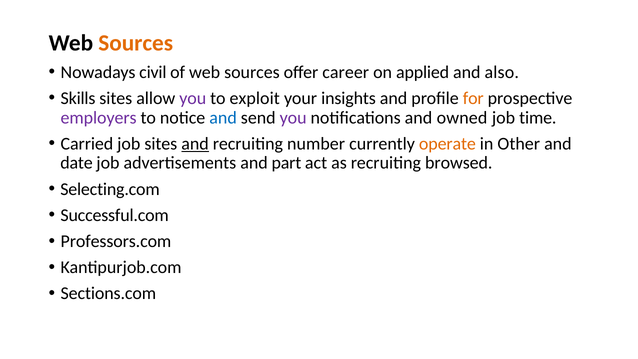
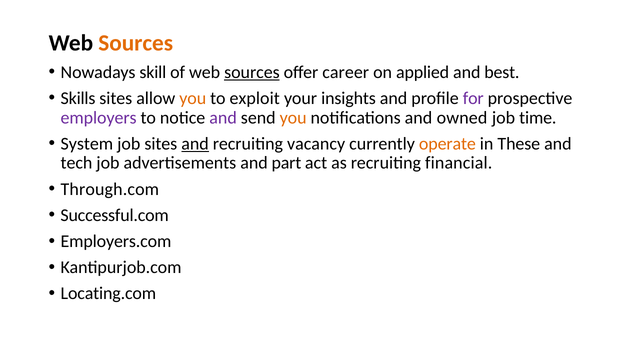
civil: civil -> skill (153, 72)
sources underline: none -> present (252, 72)
also: also -> best (502, 72)
you colour: purple -> orange (193, 98)
for colour: orange -> purple (473, 98)
and colour: blue -> purple (223, 118)
you colour: purple -> orange (293, 118)
Carried: Carried -> System (87, 144)
number: number -> vacancy (316, 144)
Other: Other -> These (519, 144)
date: date -> tech (76, 163)
browsed: browsed -> financial (459, 163)
Selecting.com: Selecting.com -> Through.com (110, 189)
Professors.com: Professors.com -> Employers.com (116, 241)
Sections.com: Sections.com -> Locating.com (108, 293)
